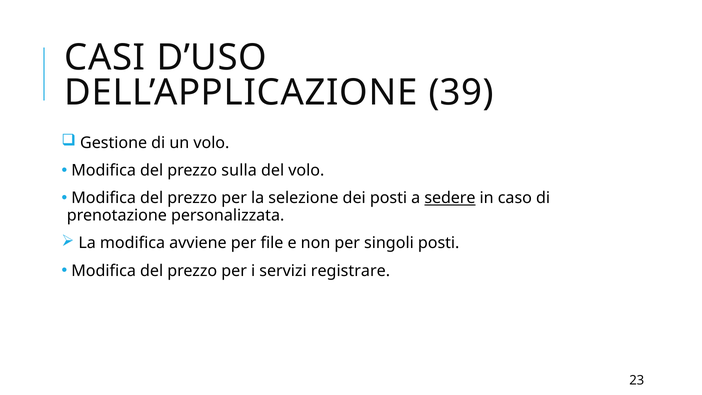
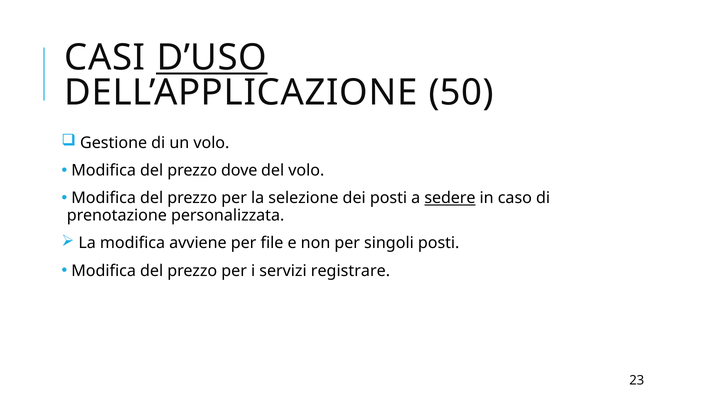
D’USO underline: none -> present (212, 58)
39: 39 -> 50 (461, 93)
sulla: sulla -> dove (239, 170)
